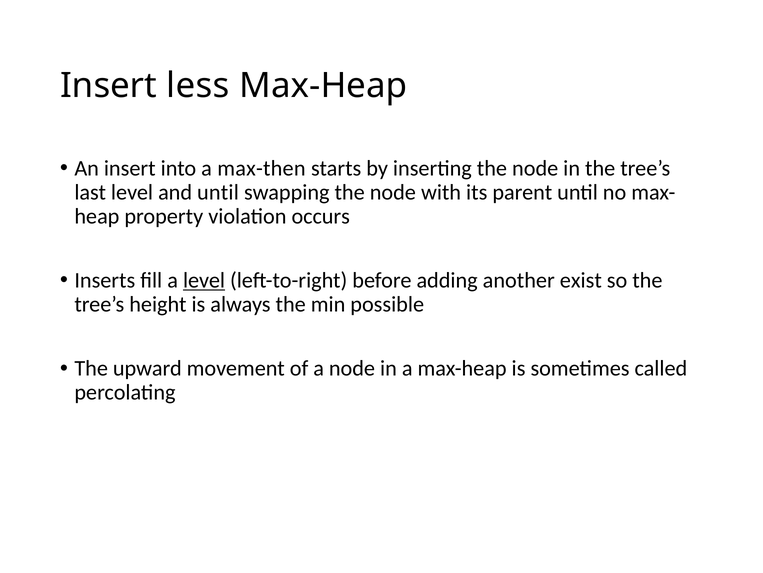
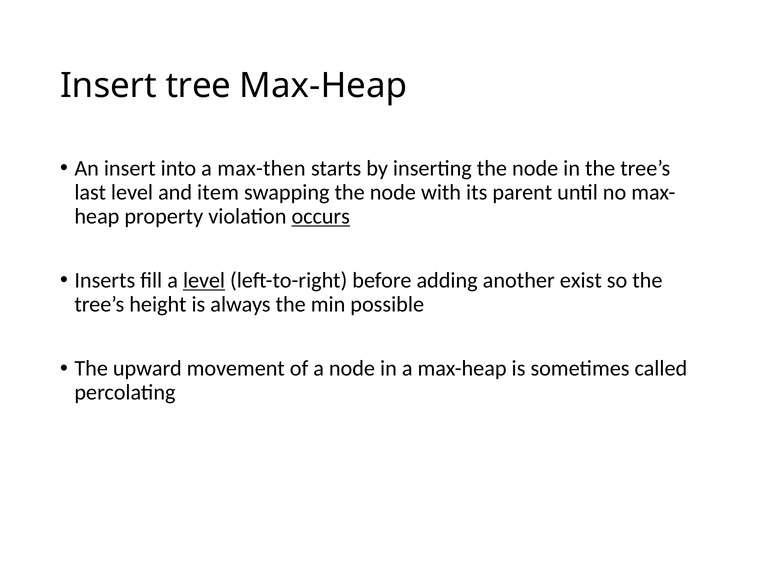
less: less -> tree (198, 86)
and until: until -> item (218, 192)
occurs underline: none -> present (321, 216)
